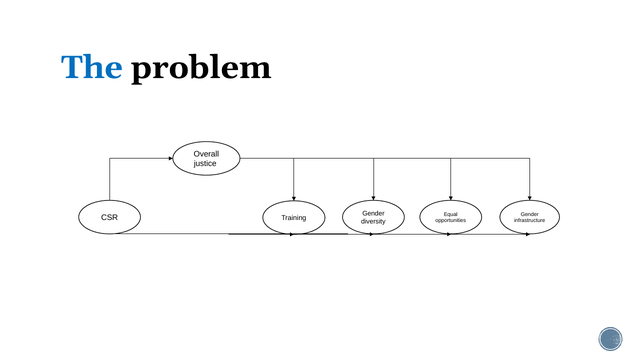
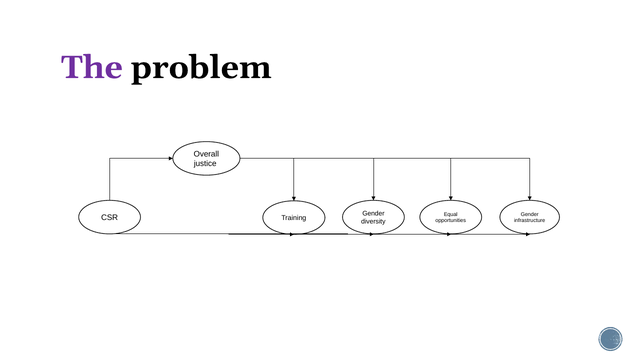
The colour: blue -> purple (92, 67)
